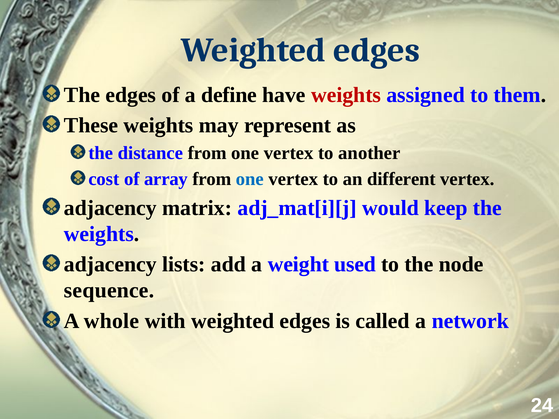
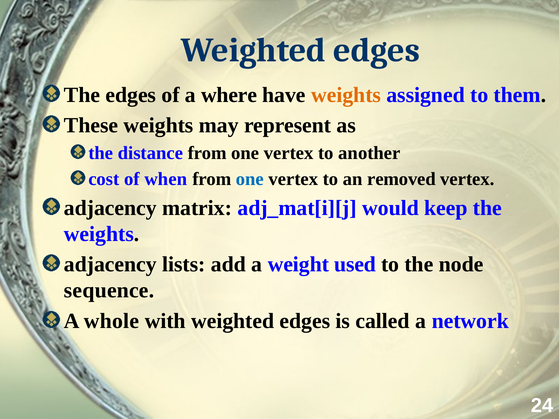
define: define -> where (229, 95)
weights colour: red -> orange (346, 95)
array: array -> when (166, 179)
different: different -> removed (402, 179)
